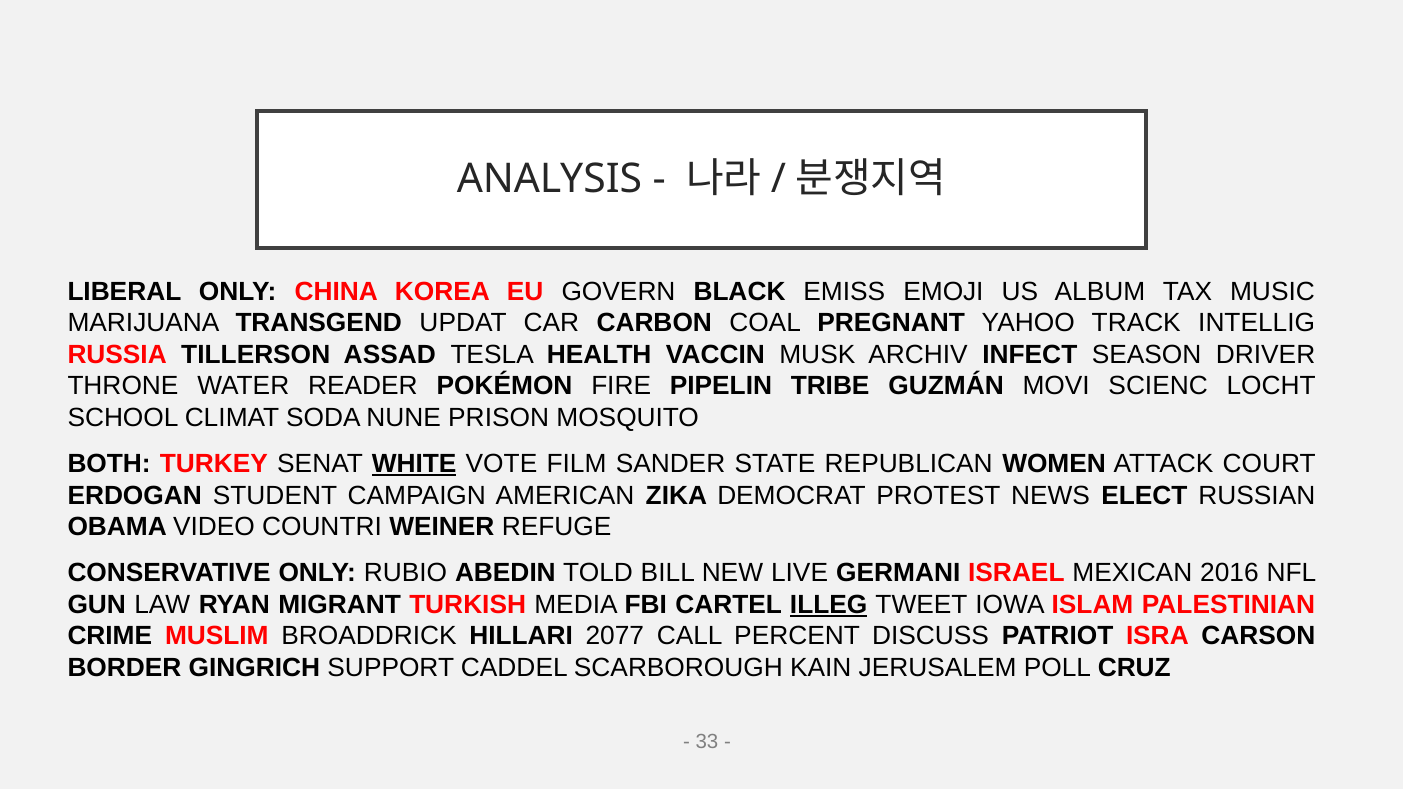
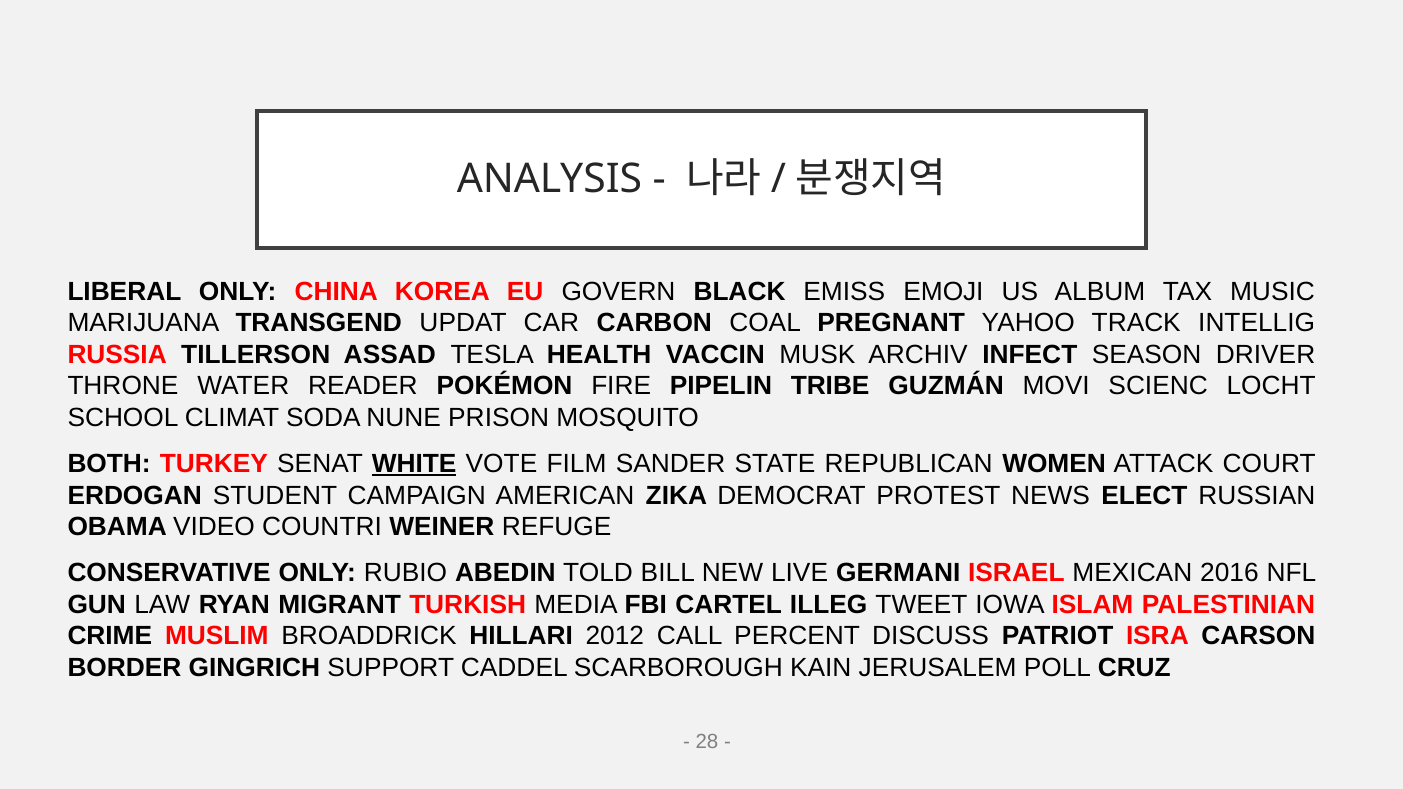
ILLEG underline: present -> none (829, 605)
2077: 2077 -> 2012 (615, 636)
33: 33 -> 28 (707, 741)
